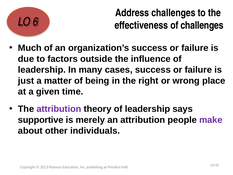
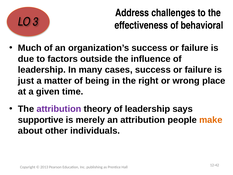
6: 6 -> 3 (35, 22)
of challenges: challenges -> behavioral (202, 25)
make colour: purple -> orange (211, 120)
